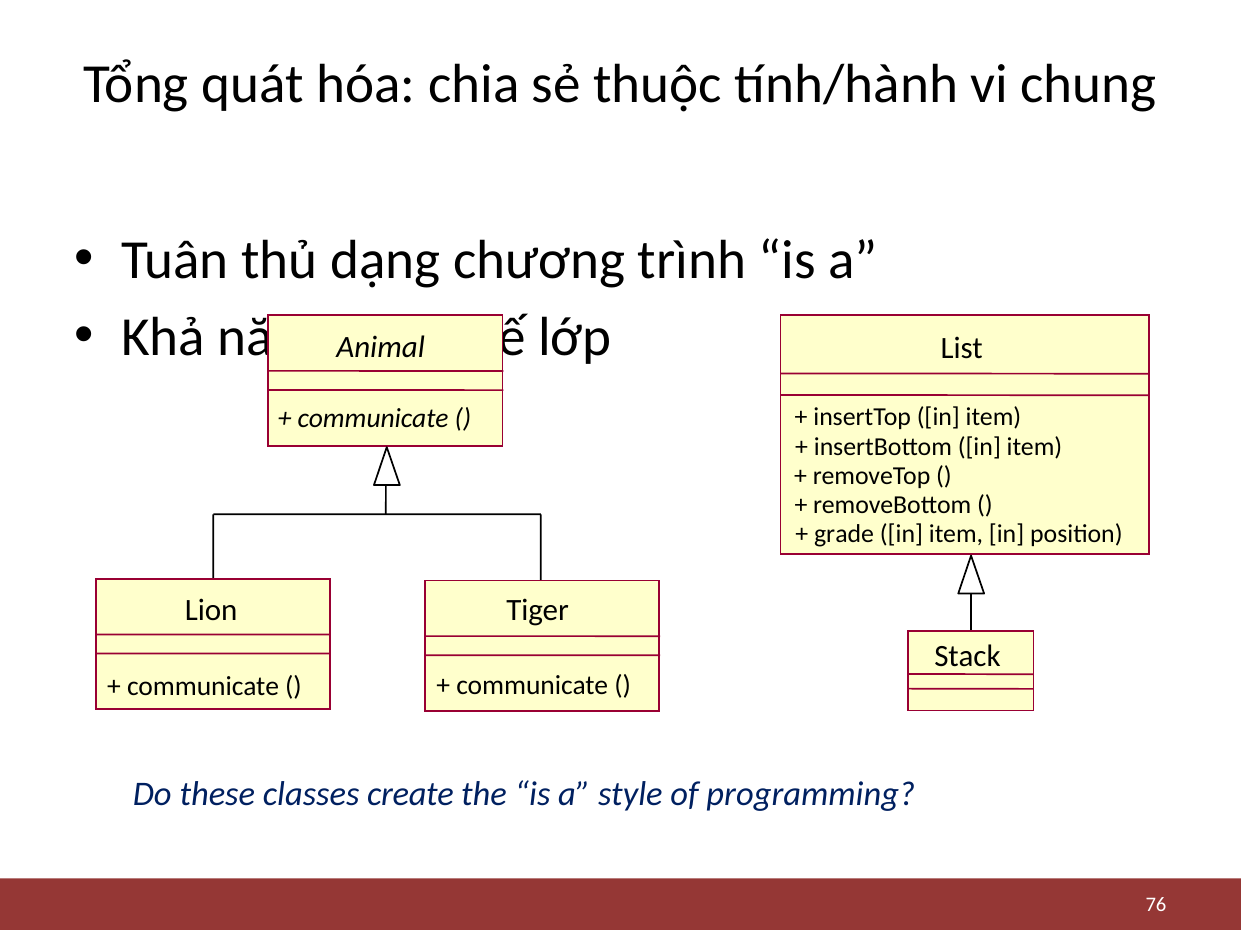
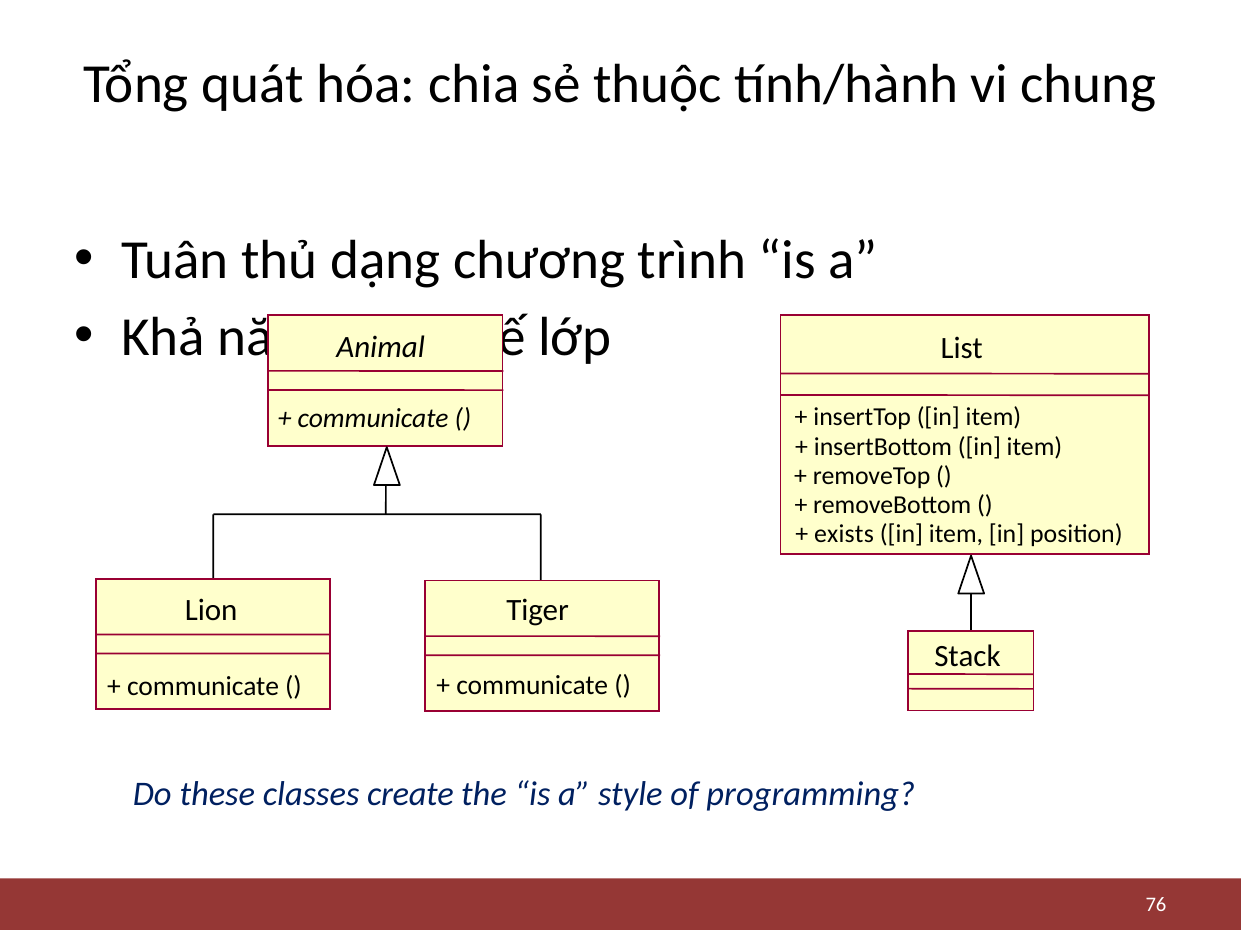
grade: grade -> exists (844, 535)
